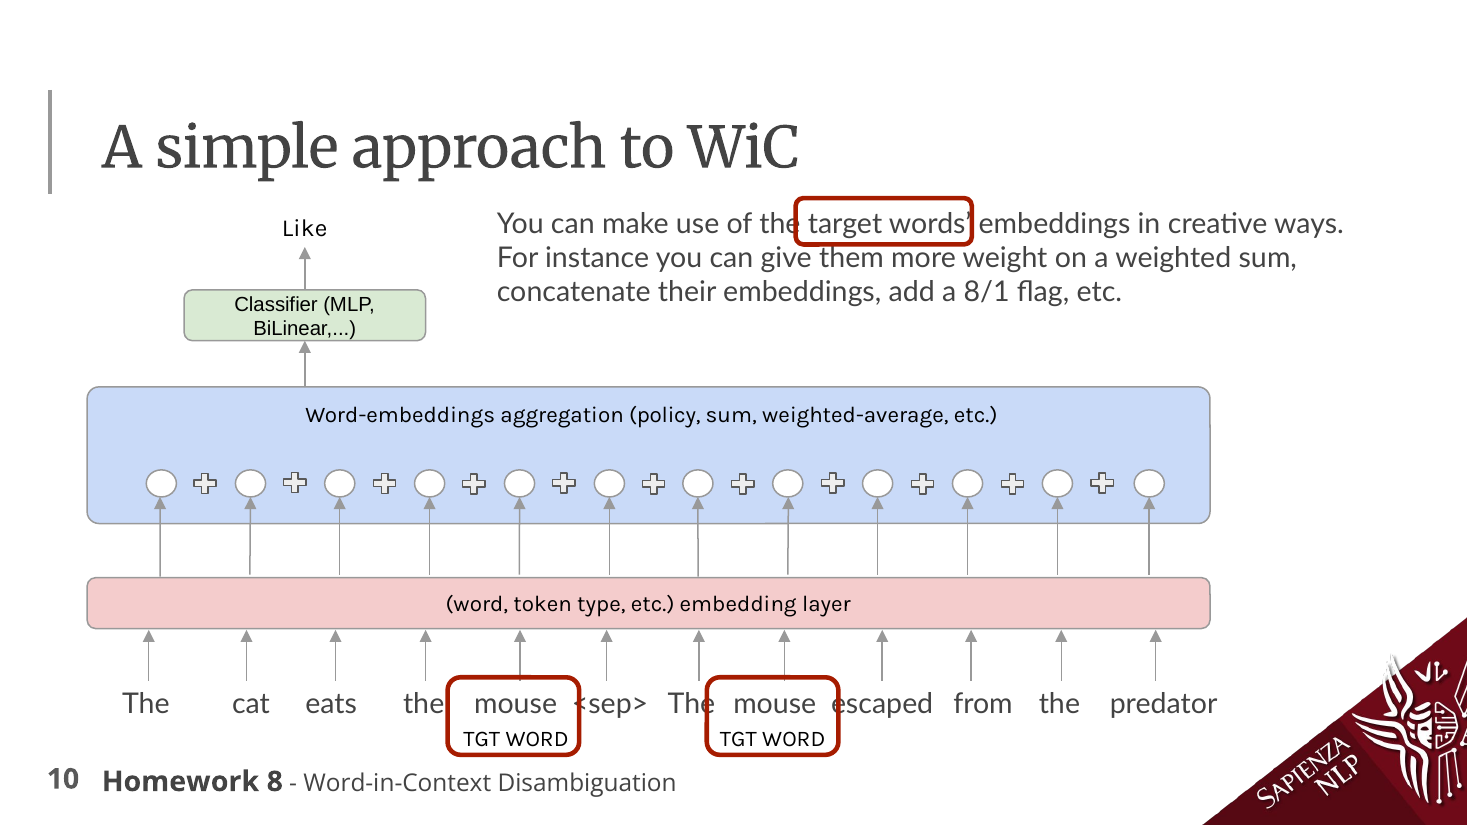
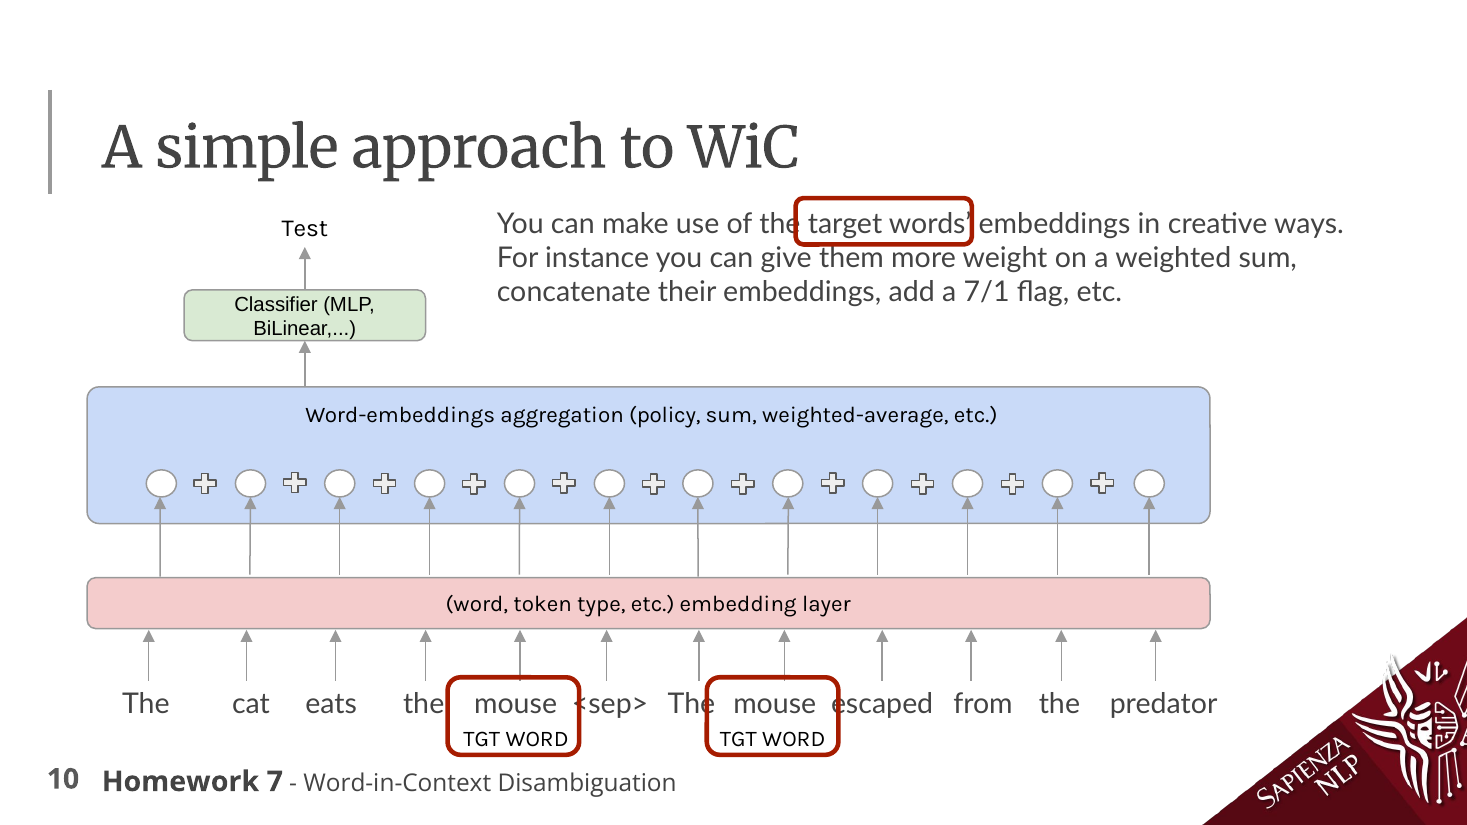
Like: Like -> Test (305, 229)
8/1: 8/1 -> 7/1 (987, 292)
8: 8 -> 7 (275, 782)
